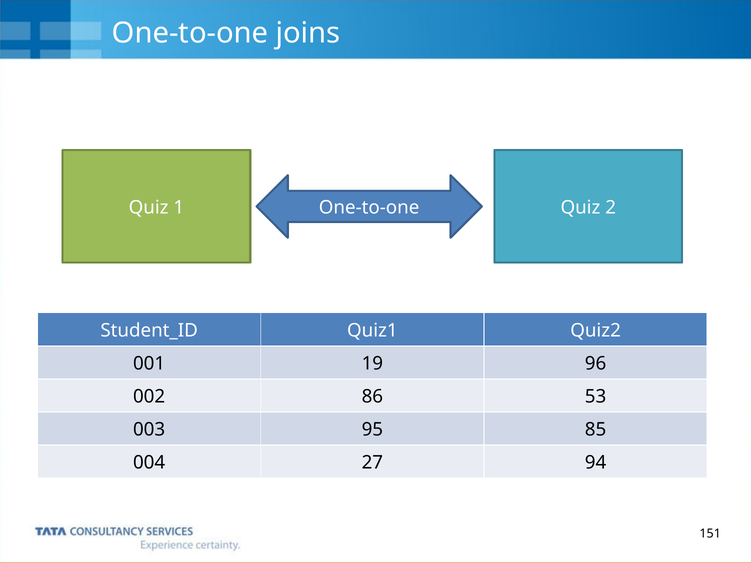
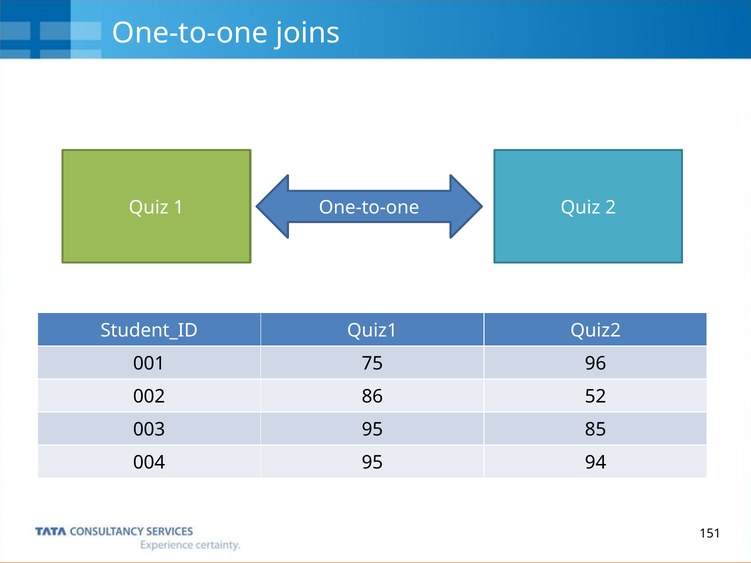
19: 19 -> 75 (372, 364)
53: 53 -> 52 (596, 397)
004 27: 27 -> 95 (372, 463)
